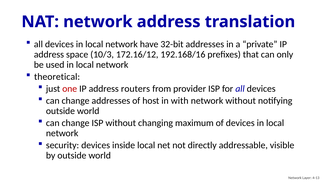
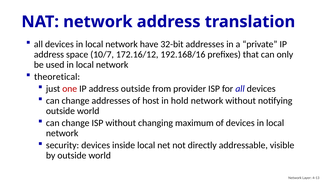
10/3: 10/3 -> 10/7 (102, 55)
address routers: routers -> outside (135, 89)
with: with -> hold (180, 101)
